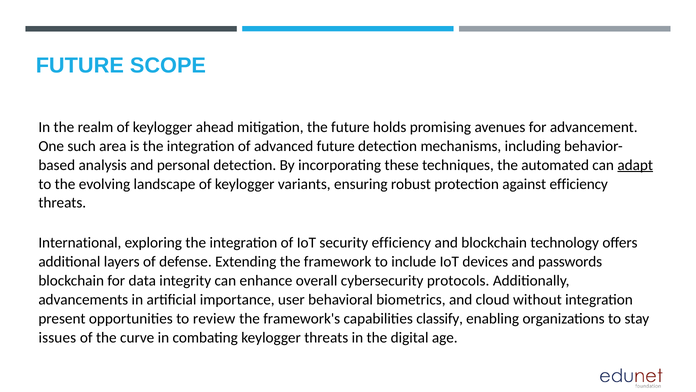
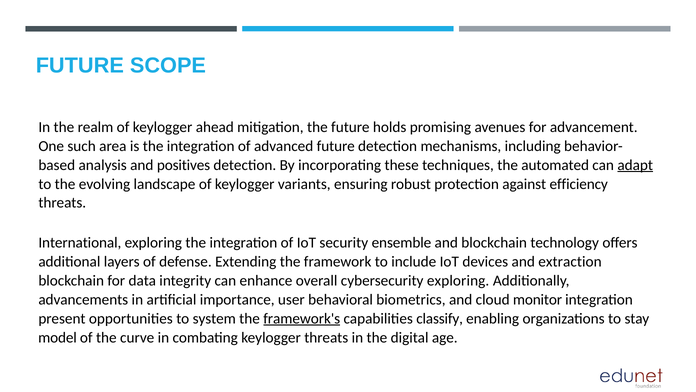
personal: personal -> positives (184, 165)
security efficiency: efficiency -> ensemble (401, 243)
passwords: passwords -> extraction (570, 261)
cybersecurity protocols: protocols -> exploring (458, 280)
without: without -> monitor (537, 299)
review: review -> system (214, 318)
framework's underline: none -> present (302, 318)
issues: issues -> model (58, 337)
